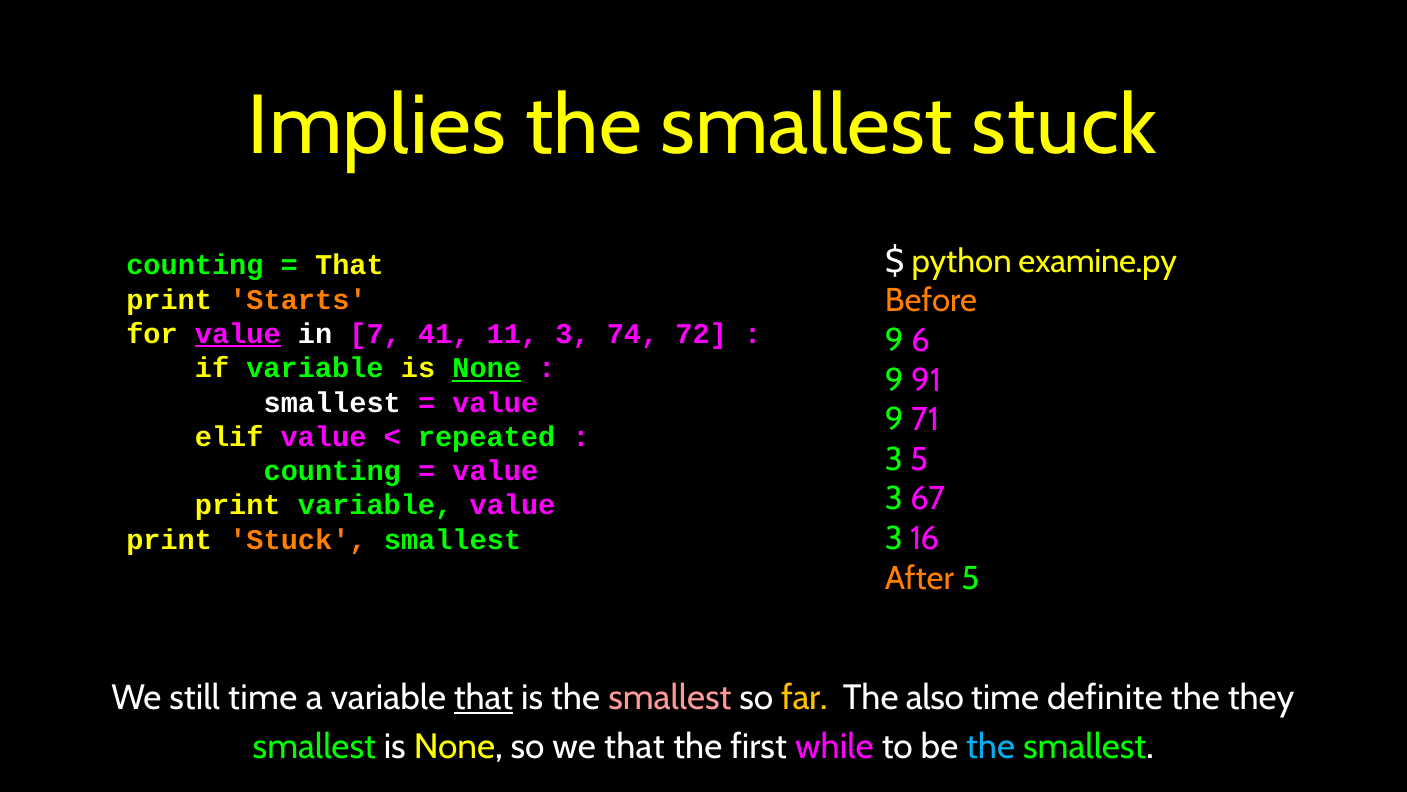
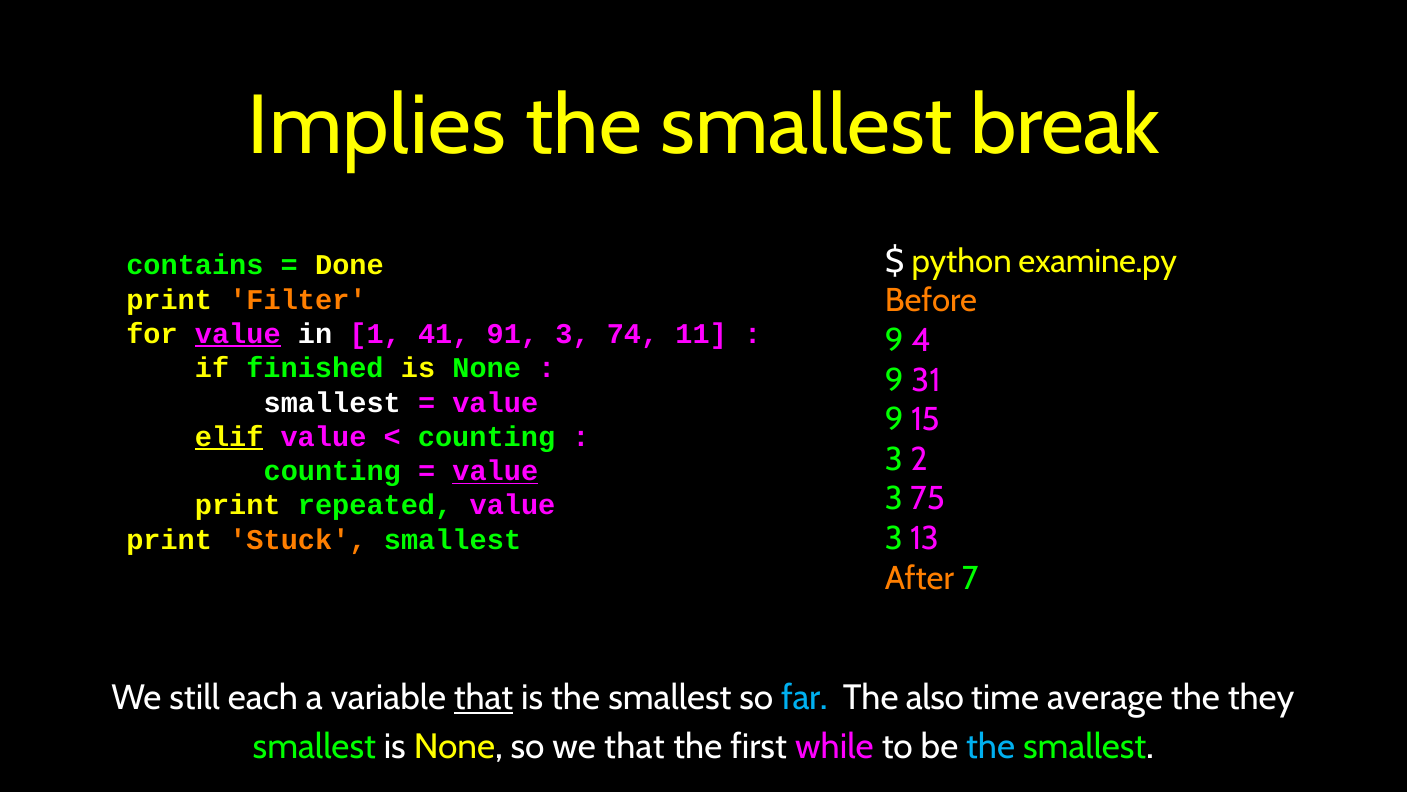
smallest stuck: stuck -> break (1065, 126)
counting: counting -> contains (195, 265)
That: That -> Done (349, 265)
Starts: Starts -> Filter (298, 300)
7: 7 -> 1 (375, 334)
11: 11 -> 91 (512, 334)
72: 72 -> 11 (701, 334)
6: 6 -> 4 (921, 340)
if variable: variable -> finished (315, 368)
None underline: present -> none (487, 368)
91: 91 -> 31 (926, 380)
71: 71 -> 15 (925, 419)
elif underline: none -> present (229, 437)
repeated: repeated -> counting (487, 437)
3 5: 5 -> 2 (919, 459)
value underline: none -> present (495, 471)
67: 67 -> 75 (927, 499)
print variable: variable -> repeated (375, 505)
16: 16 -> 13 (924, 538)
After 5: 5 -> 7 (970, 578)
still time: time -> each (263, 697)
smallest colour: pink -> white (670, 697)
far colour: yellow -> light blue (804, 697)
definite: definite -> average (1105, 697)
